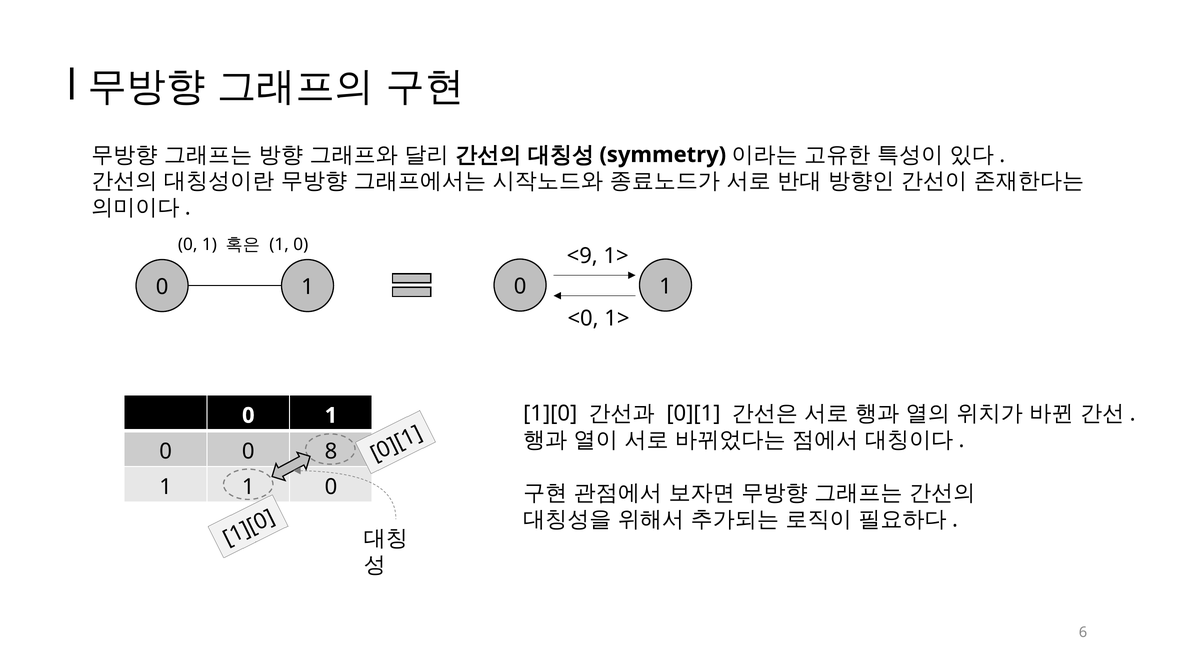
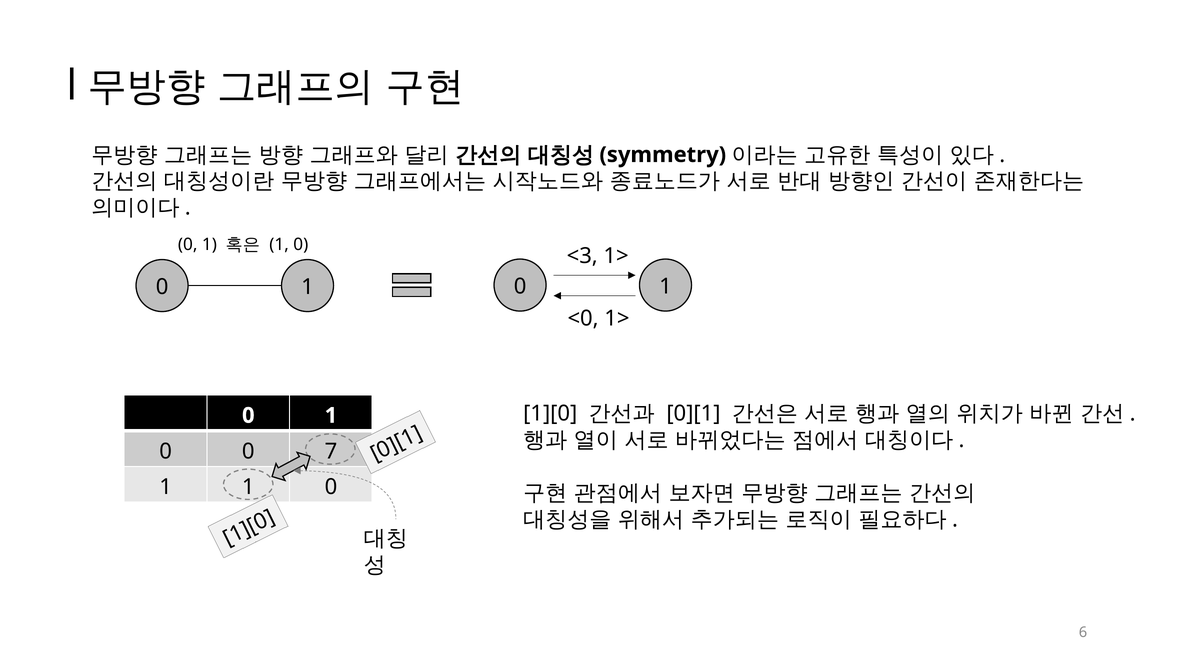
<9: <9 -> <3 (582, 256)
8: 8 -> 7 (331, 451)
